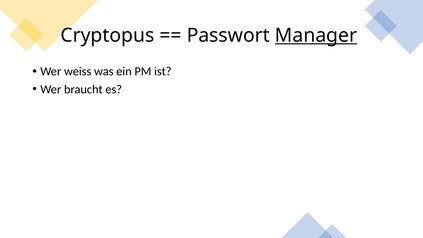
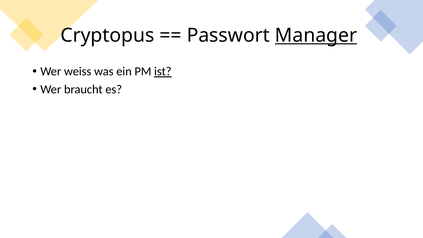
ist underline: none -> present (163, 72)
